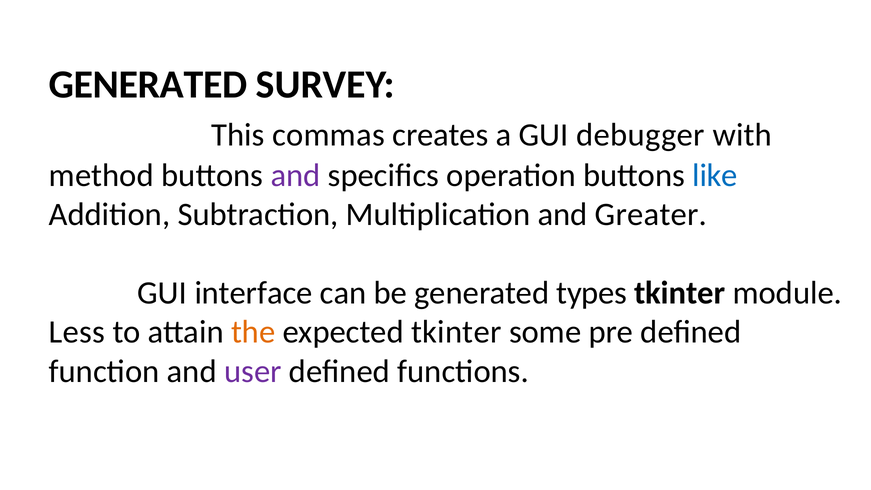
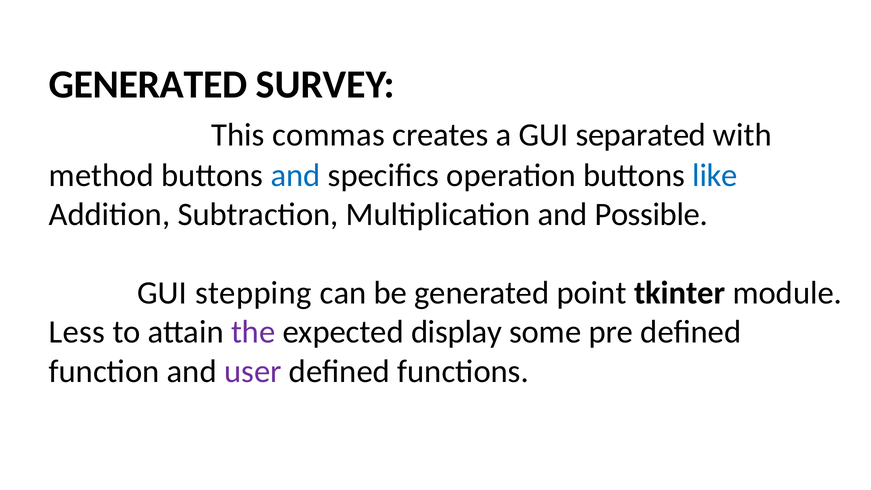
debugger: debugger -> separated (641, 135)
and colour: purple -> blue (296, 175)
Greater: Greater -> Possible (651, 215)
interface: interface -> stepping (253, 293)
types: types -> point (592, 293)
the colour: orange -> purple (253, 332)
expected tkinter: tkinter -> display (457, 332)
